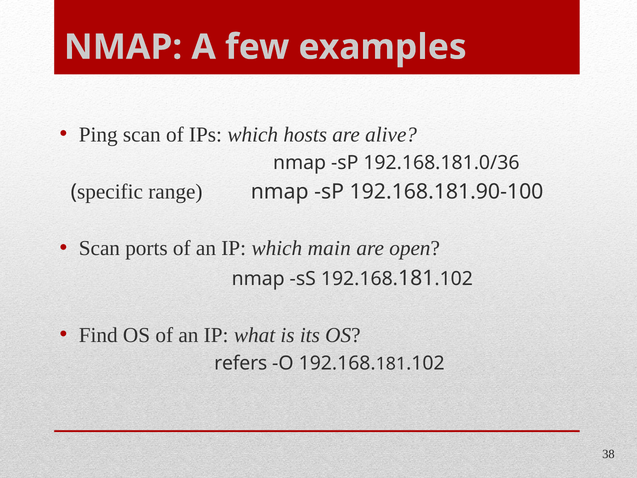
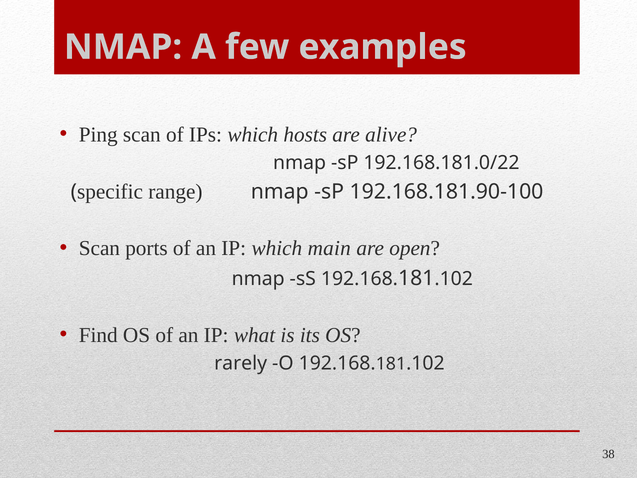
192.168.181.0/36: 192.168.181.0/36 -> 192.168.181.0/22 (441, 163)
refers: refers -> rarely (241, 363)
